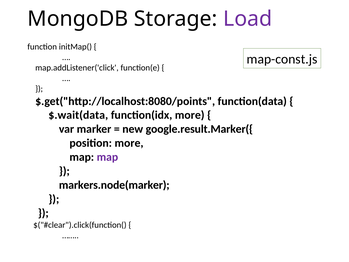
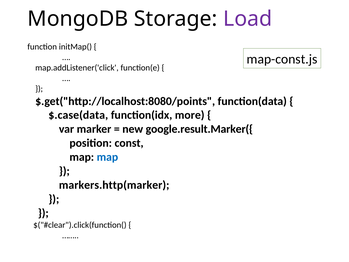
$.wait(data: $.wait(data -> $.case(data (78, 115)
position more: more -> const (129, 143)
map colour: purple -> blue (107, 157)
markers.node(marker: markers.node(marker -> markers.http(marker (114, 185)
